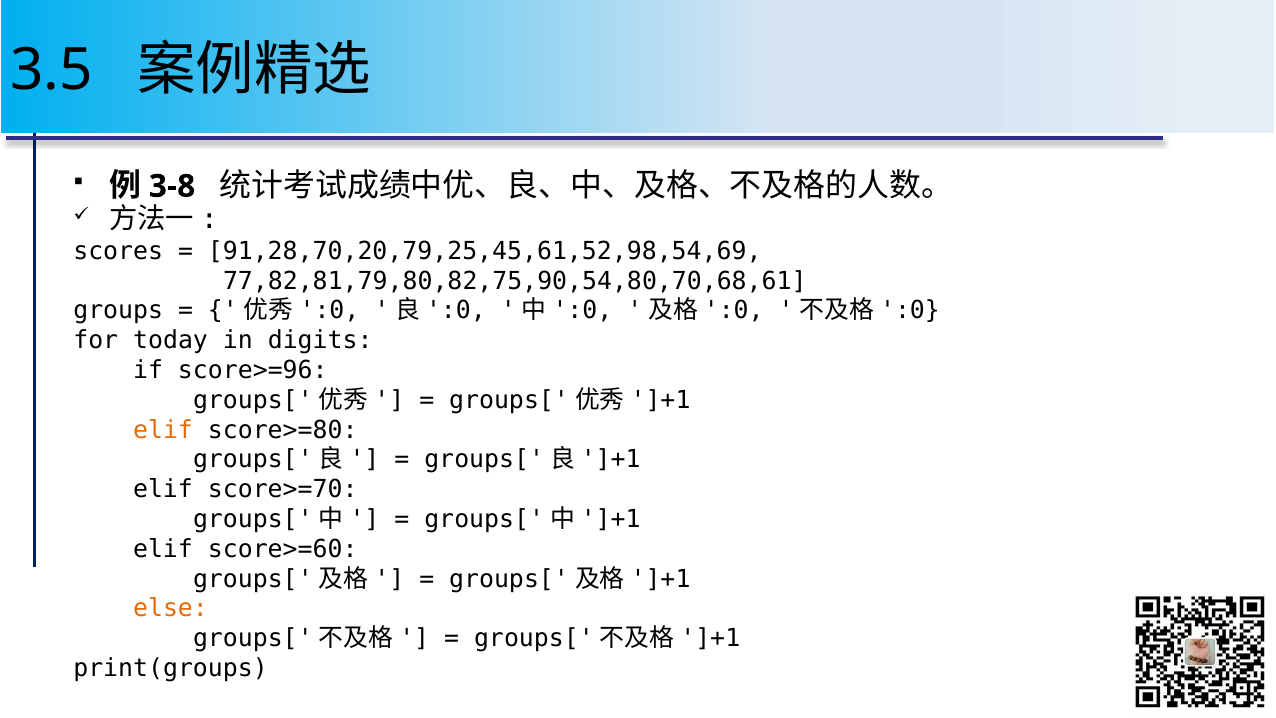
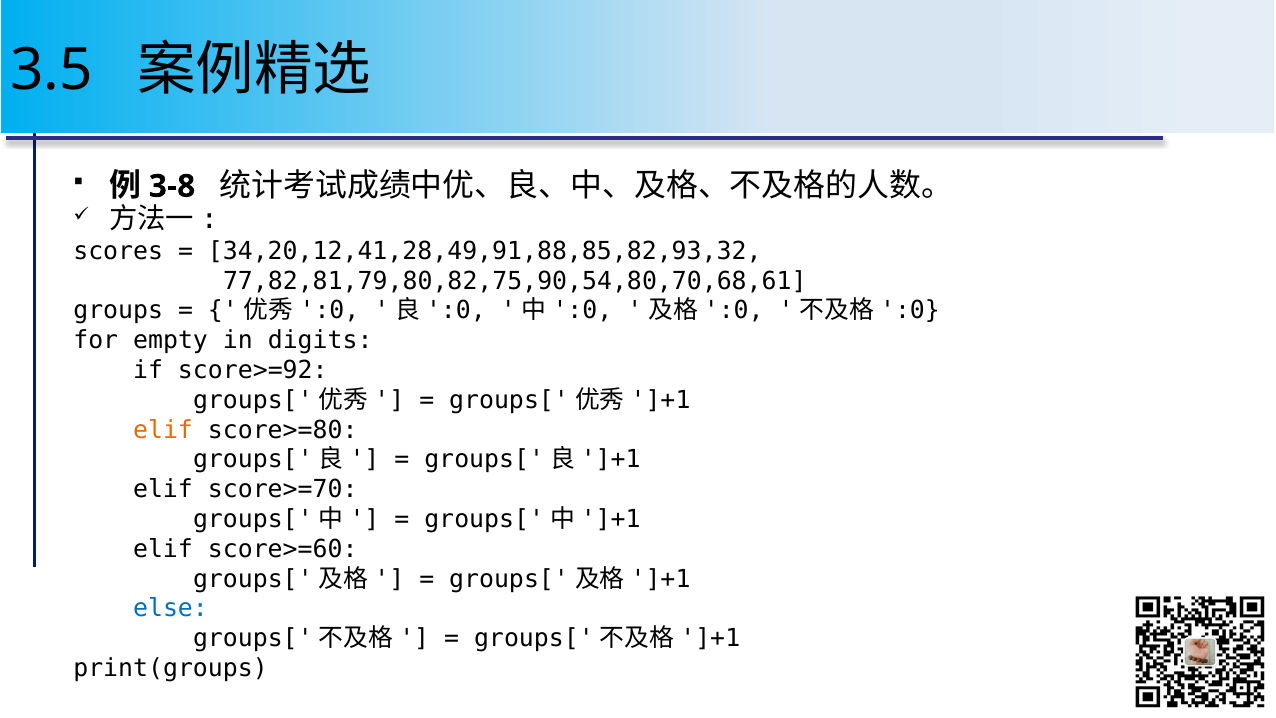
91,28,70,20,79,25,45,61,52,98,54,69: 91,28,70,20,79,25,45,61,52,98,54,69 -> 34,20,12,41,28,49,91,88,85,82,93,32 (485, 251)
today: today -> empty (171, 340)
score>=96: score>=96 -> score>=92 (253, 370)
else colour: orange -> blue (171, 609)
